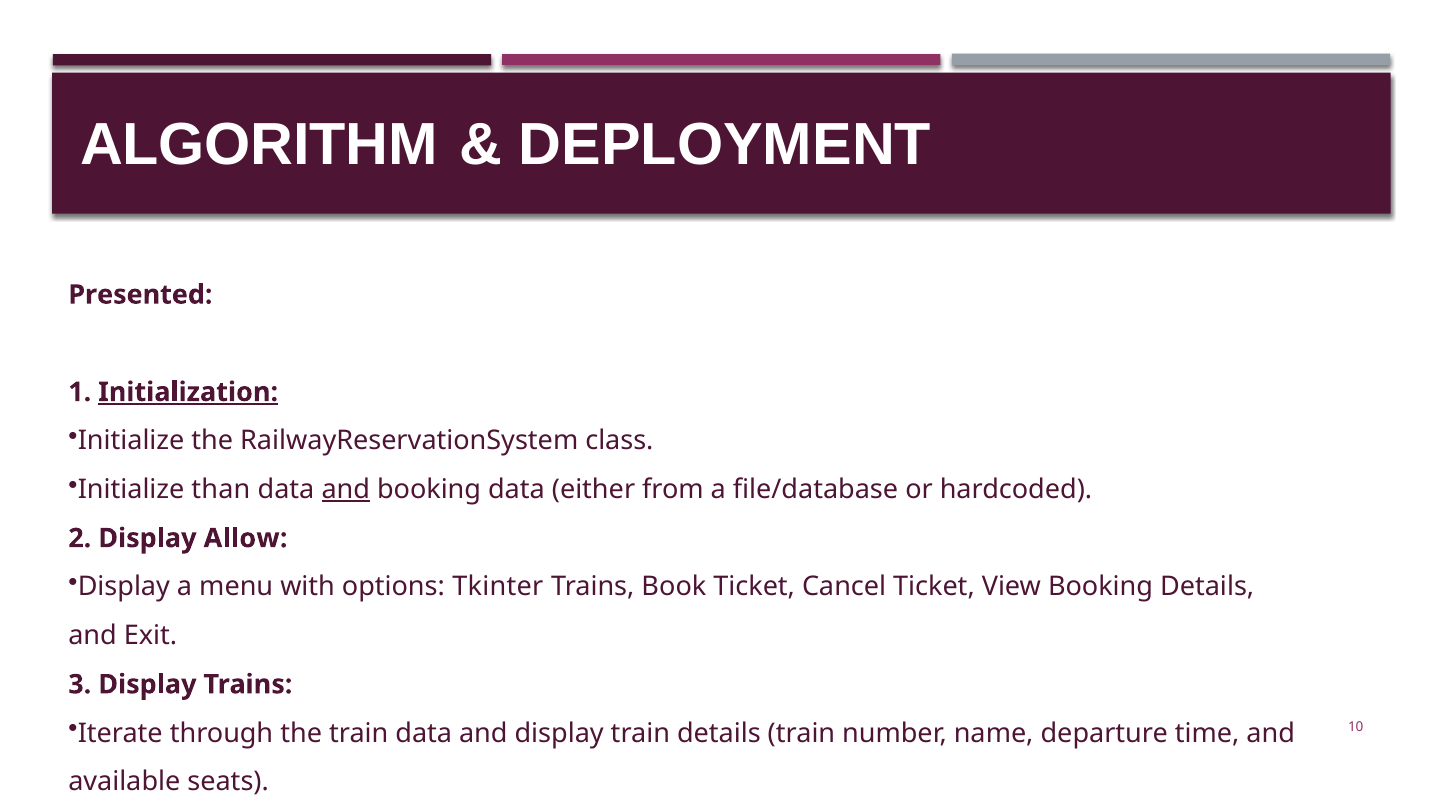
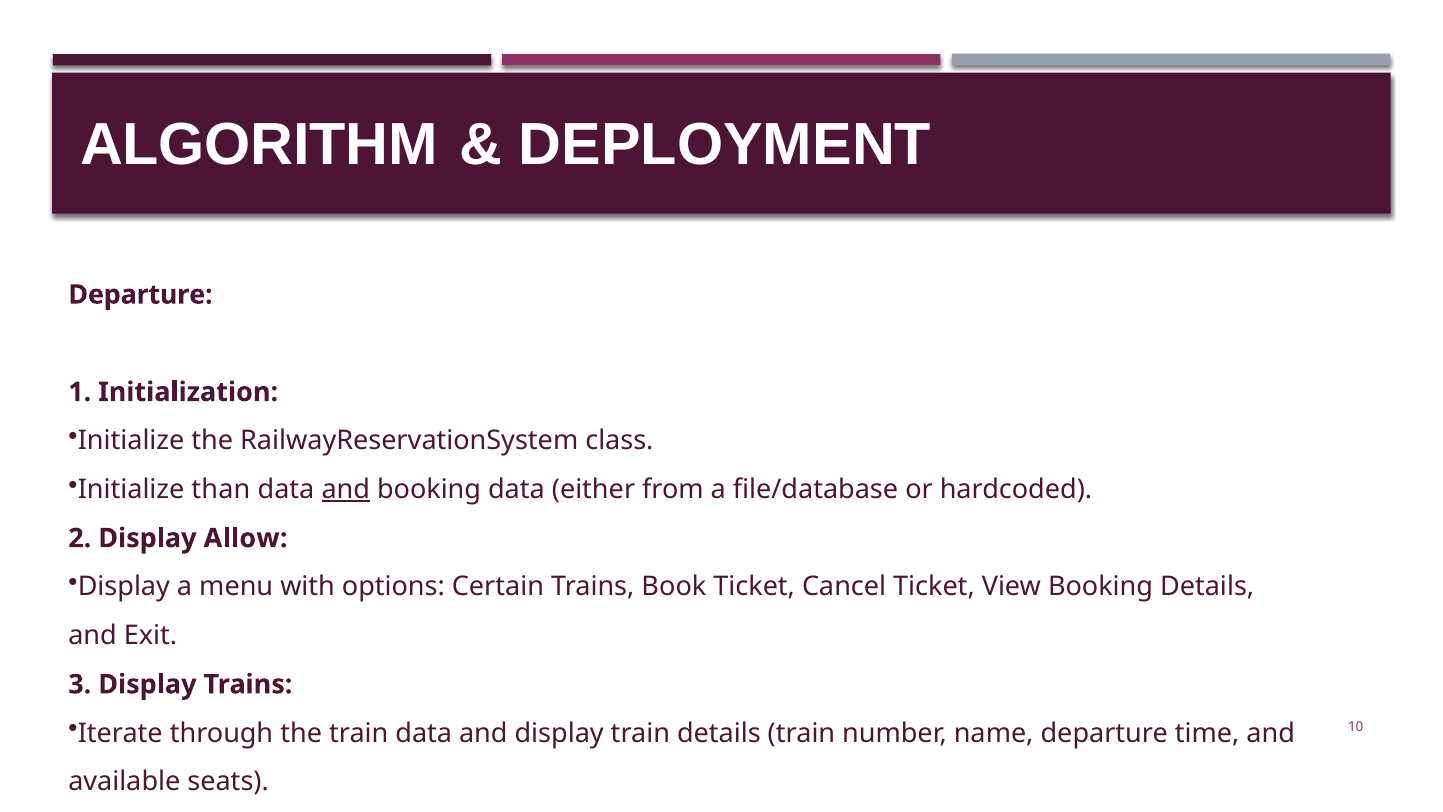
Presented: Presented -> Departure (140, 295)
Initialization underline: present -> none (188, 392)
Tkinter: Tkinter -> Certain (498, 587)
